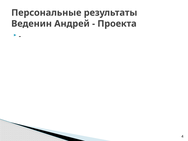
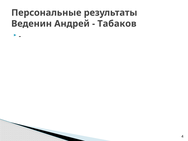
Проекта: Проекта -> Табаков (117, 24)
